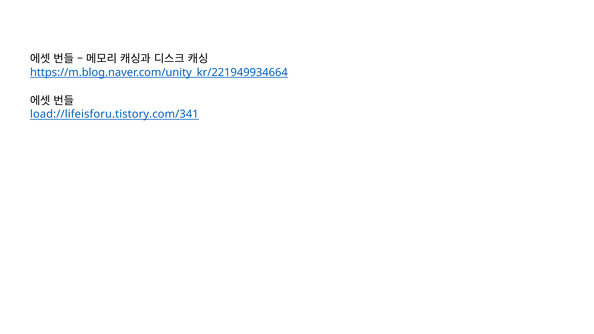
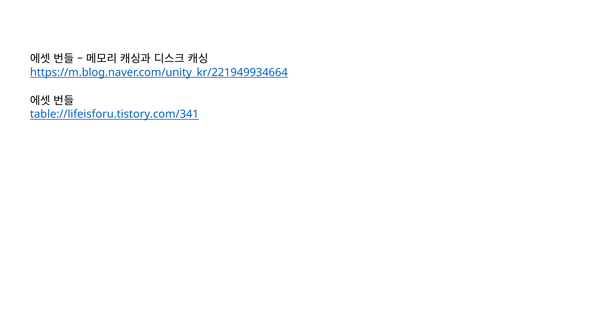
load://lifeisforu.tistory.com/341: load://lifeisforu.tistory.com/341 -> table://lifeisforu.tistory.com/341 (114, 114)
